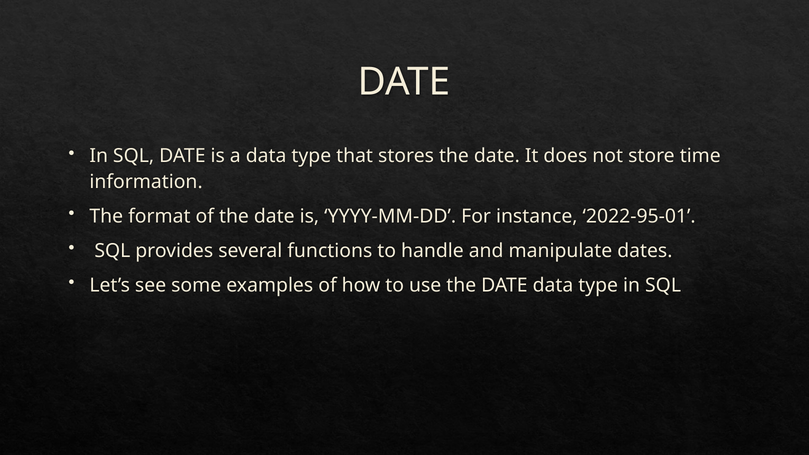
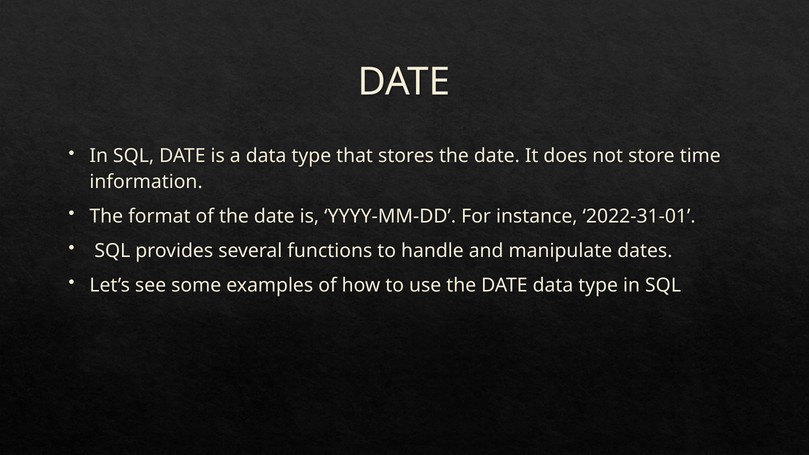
2022-95-01: 2022-95-01 -> 2022-31-01 (639, 216)
